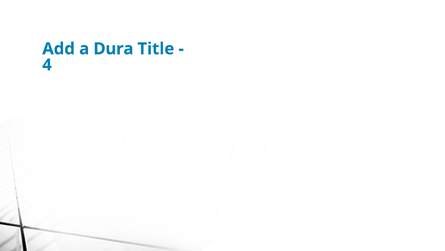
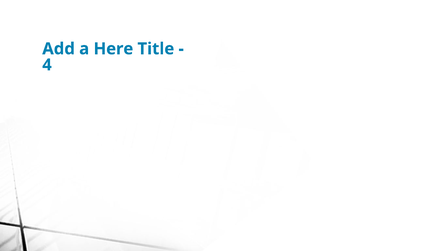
Dura: Dura -> Here (113, 49)
